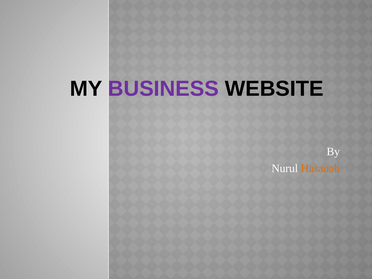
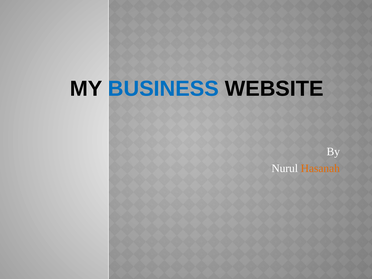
BUSINESS colour: purple -> blue (163, 89)
